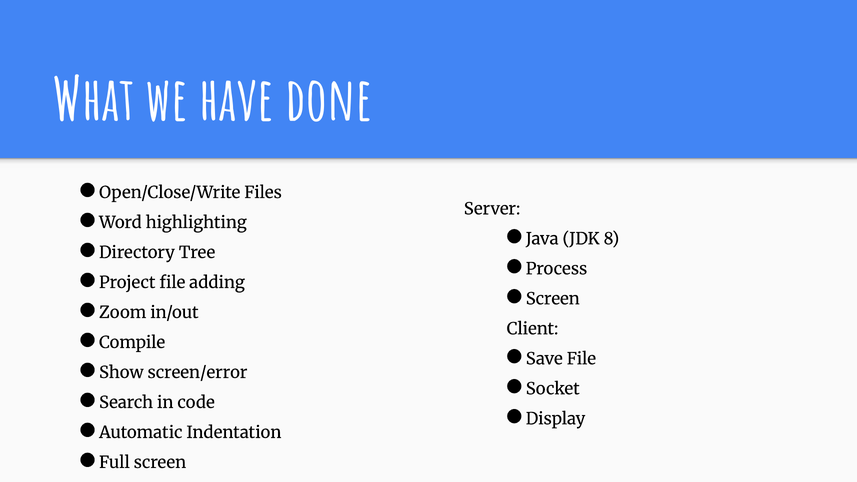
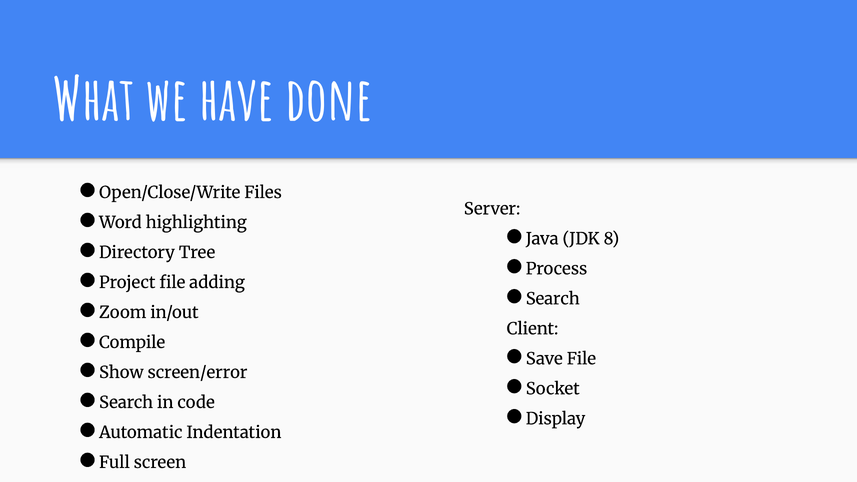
Screen: Screen -> Search (553, 299)
